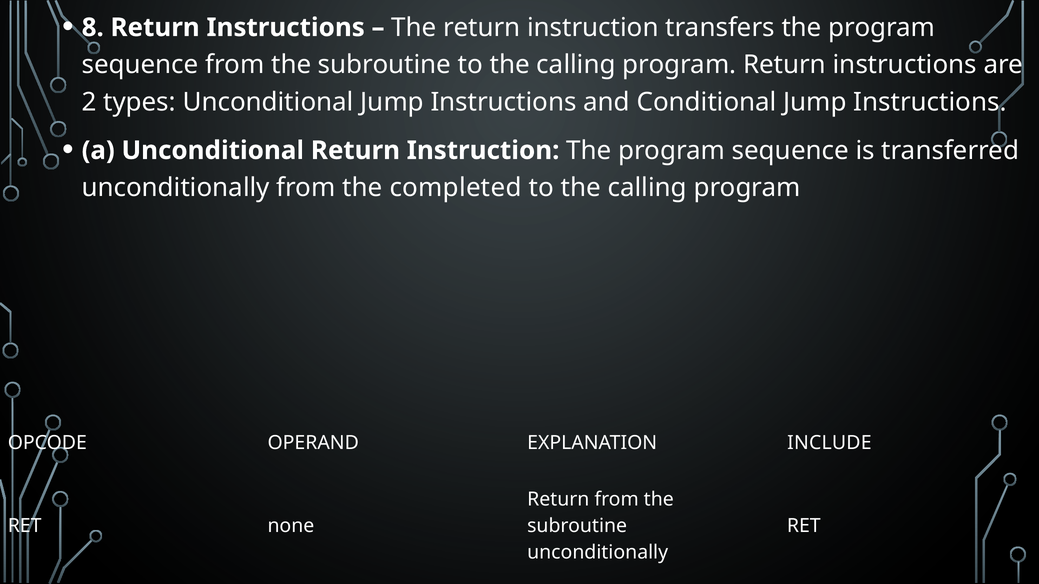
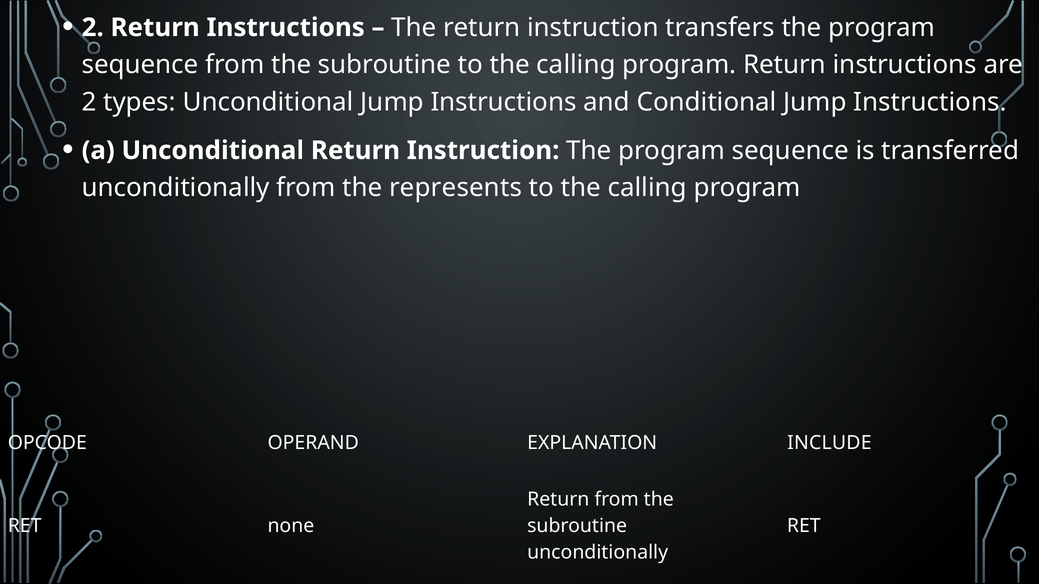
8: 8 -> 2 (93, 28)
completed: completed -> represents (456, 188)
